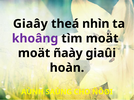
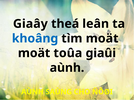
nhìn: nhìn -> leân (96, 24)
khoâng colour: purple -> blue (35, 39)
ñaày: ñaày -> toûa (68, 53)
hoàn: hoàn -> aùnh (67, 68)
